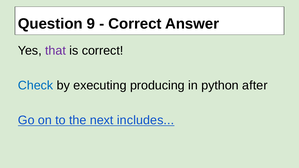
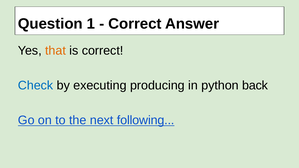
9: 9 -> 1 (91, 24)
that colour: purple -> orange (56, 51)
after: after -> back (255, 85)
includes: includes -> following (146, 120)
